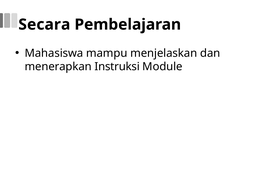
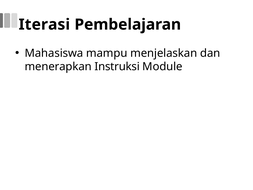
Secara: Secara -> Iterasi (44, 24)
